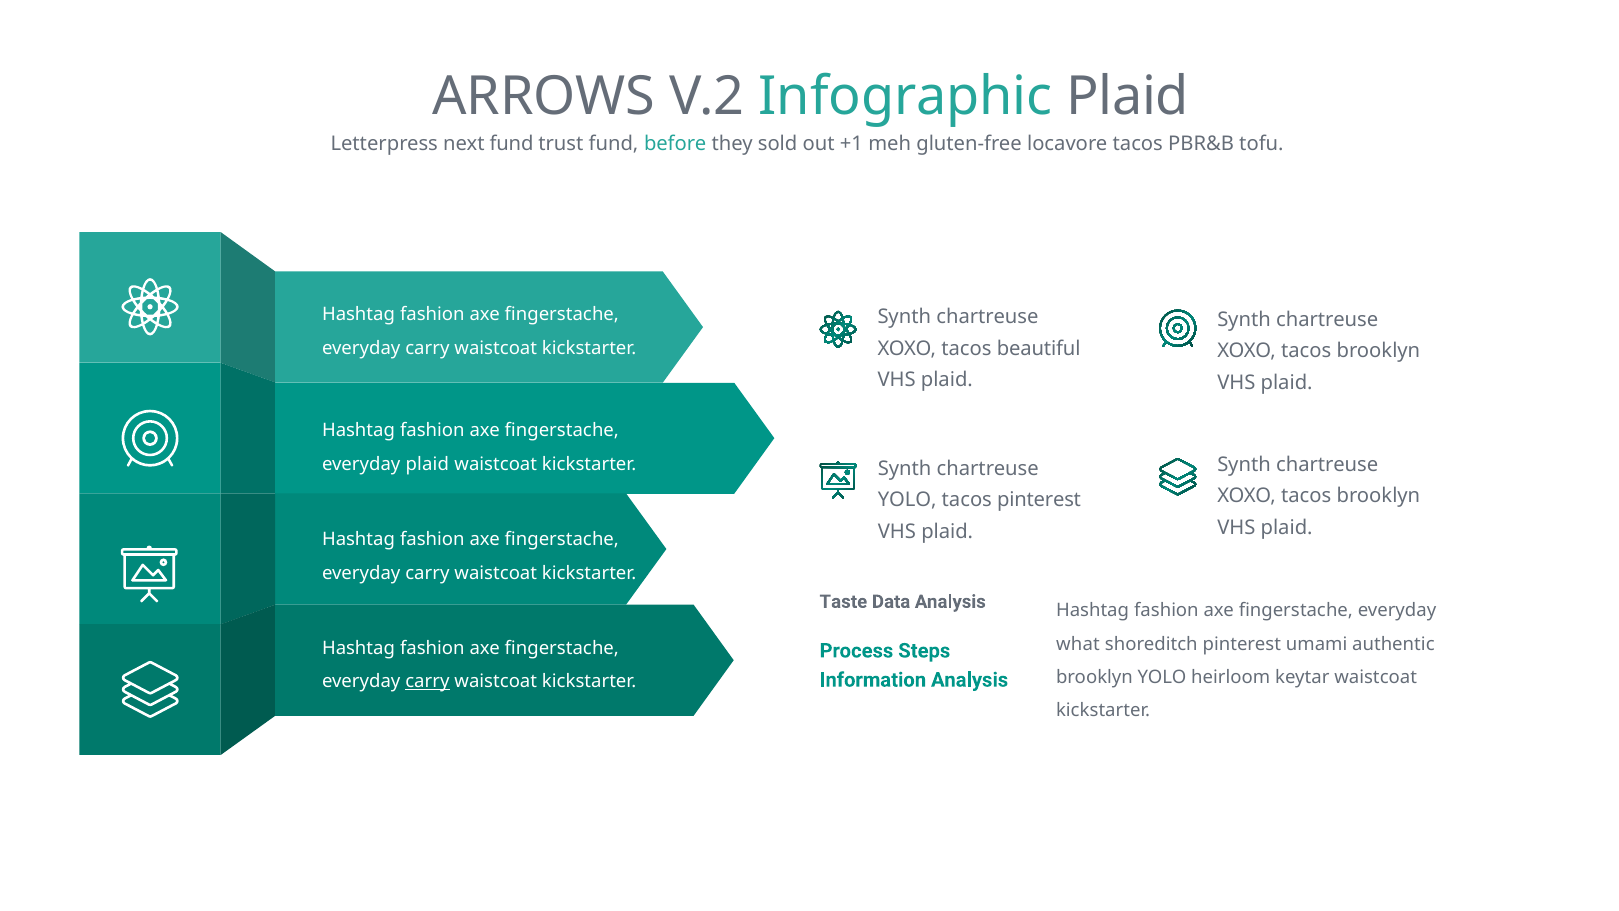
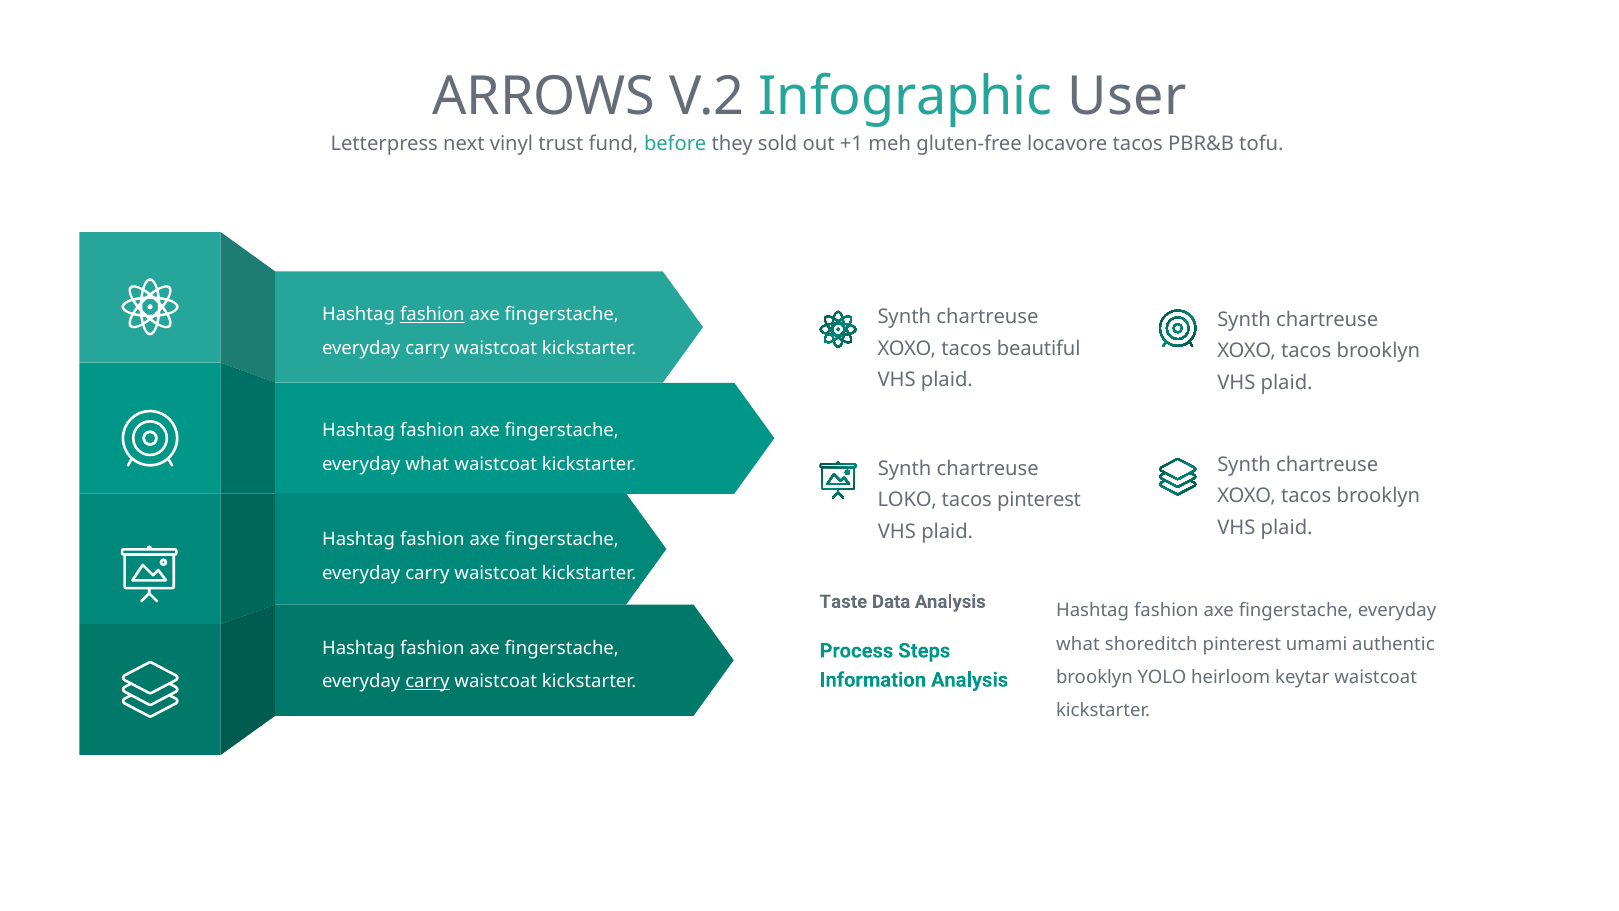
Infographic Plaid: Plaid -> User (1127, 96)
next fund: fund -> vinyl (511, 144)
fashion underline: none -> present (432, 315)
plaid: plaid -> what (427, 464)
YOLO: YOLO -> LOKO (907, 500)
